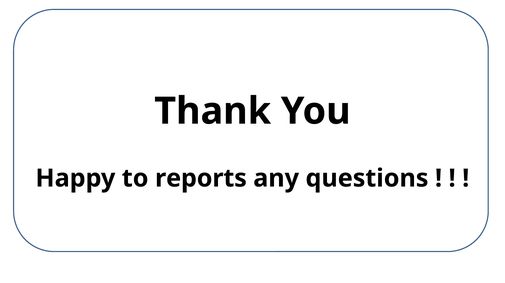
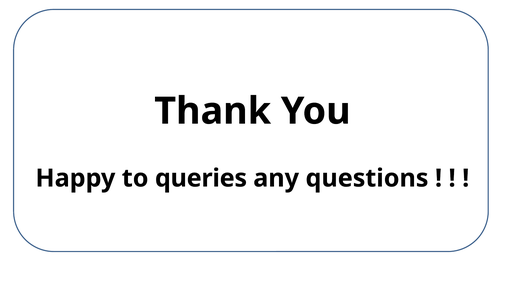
reports: reports -> queries (201, 178)
